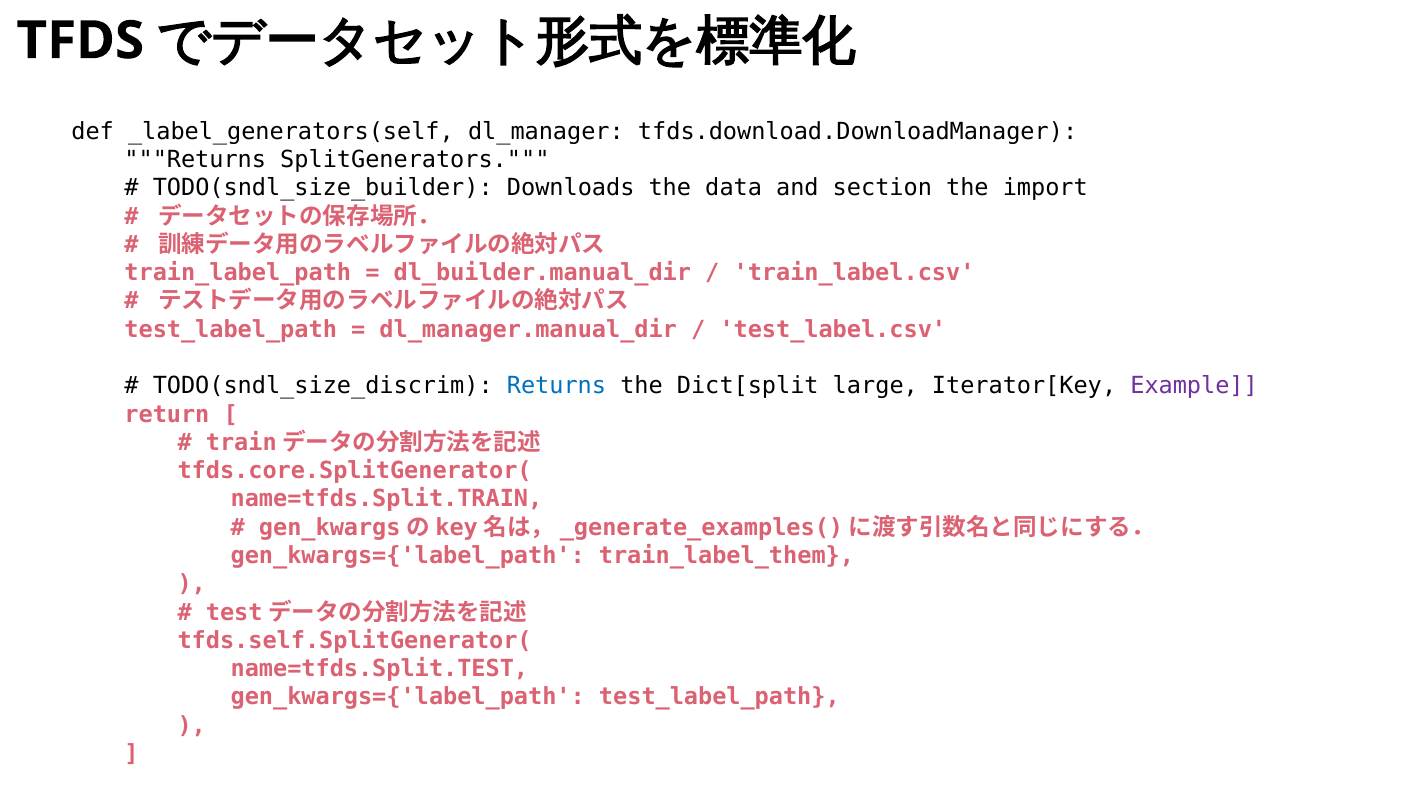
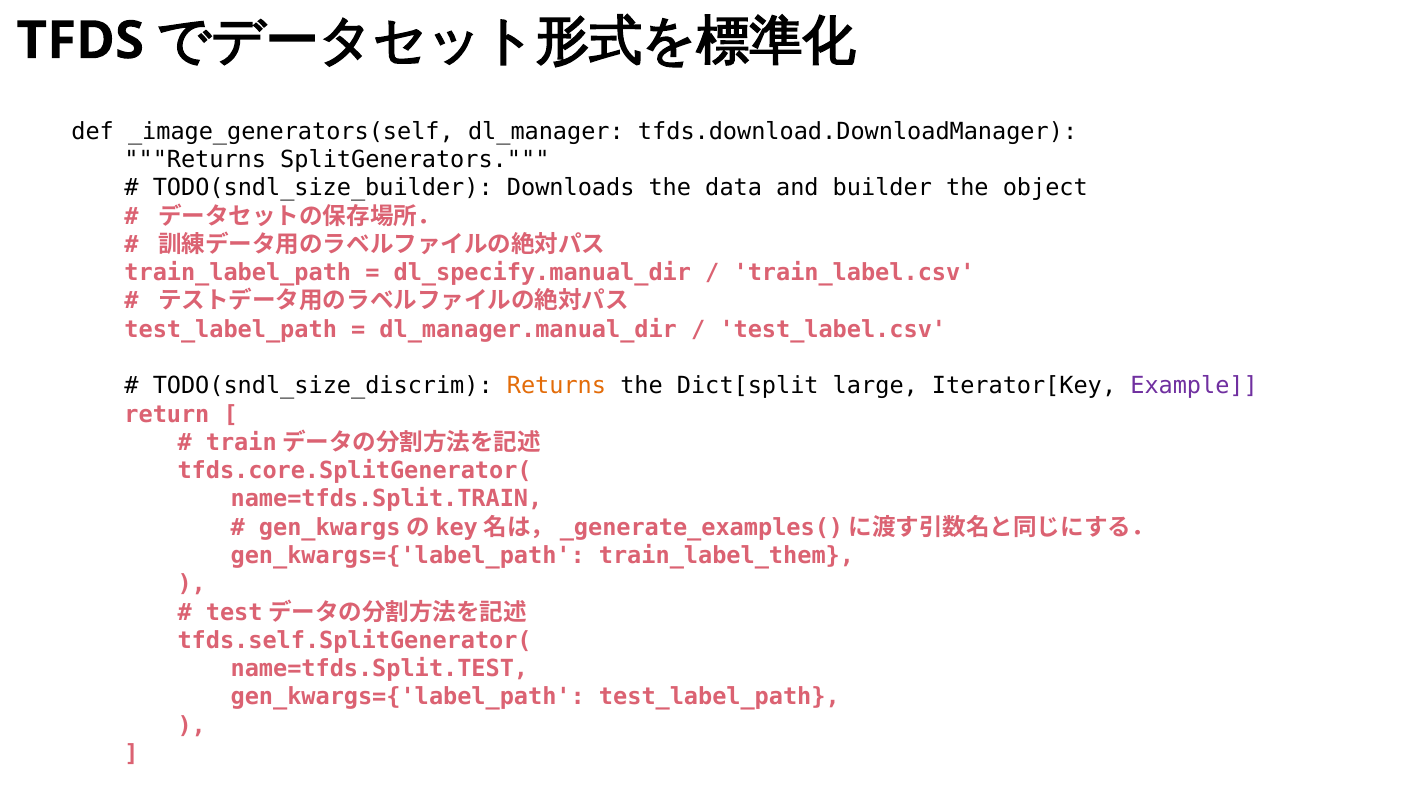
_label_generators(self: _label_generators(self -> _image_generators(self (291, 131)
section: section -> builder (882, 188)
import: import -> object (1045, 188)
dl_builder.manual_dir: dl_builder.manual_dir -> dl_specify.manual_dir (542, 273)
Returns colour: blue -> orange (556, 386)
